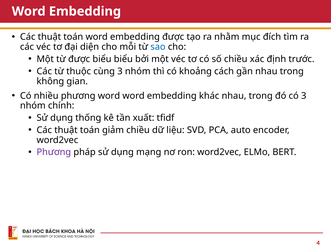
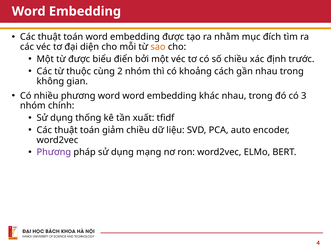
sao colour: blue -> orange (158, 47)
biểu biểu: biểu -> điển (123, 59)
cùng 3: 3 -> 2 (120, 71)
